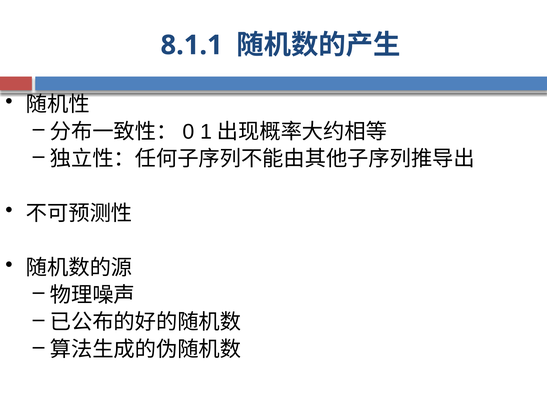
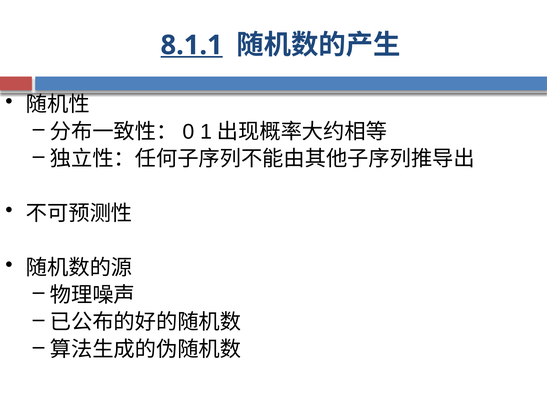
8.1.1 underline: none -> present (192, 45)
